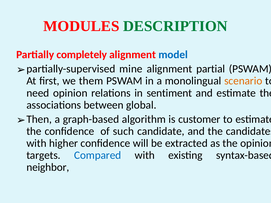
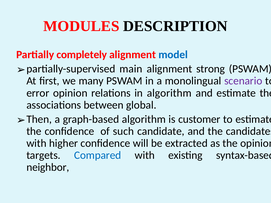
DESCRIPTION colour: green -> black (175, 26)
mine: mine -> main (131, 69)
partial: partial -> strong (211, 69)
them: them -> many (91, 81)
scenario colour: orange -> purple (243, 81)
need: need -> error (38, 93)
in sentiment: sentiment -> algorithm (169, 93)
